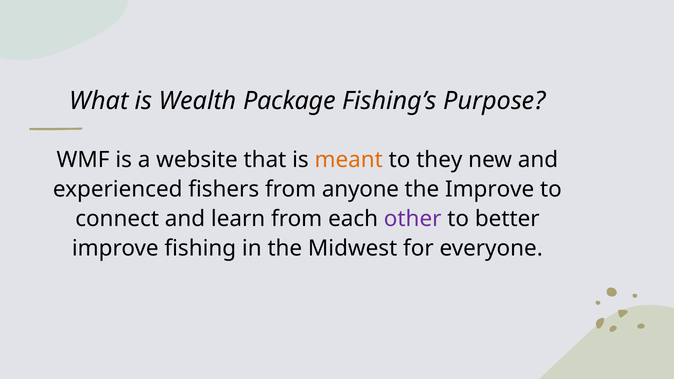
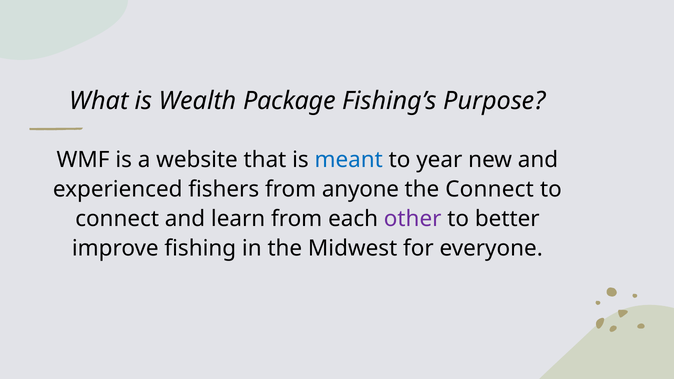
meant colour: orange -> blue (349, 160)
they: they -> year (439, 160)
the Improve: Improve -> Connect (490, 189)
